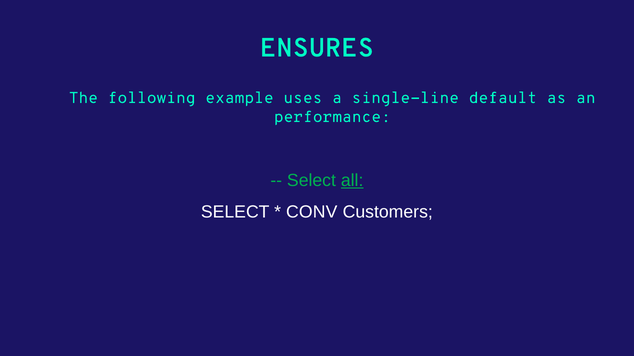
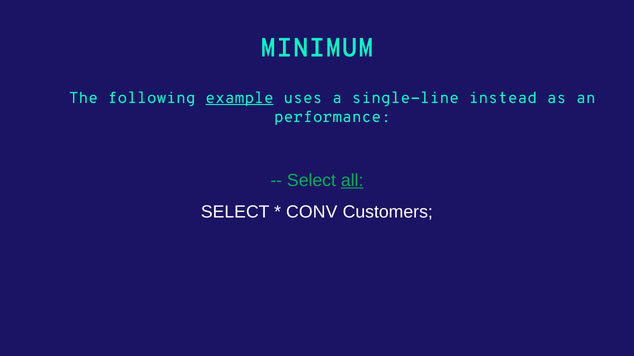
ENSURES: ENSURES -> MINIMUM (317, 48)
example underline: none -> present (240, 98)
default: default -> instead (503, 98)
